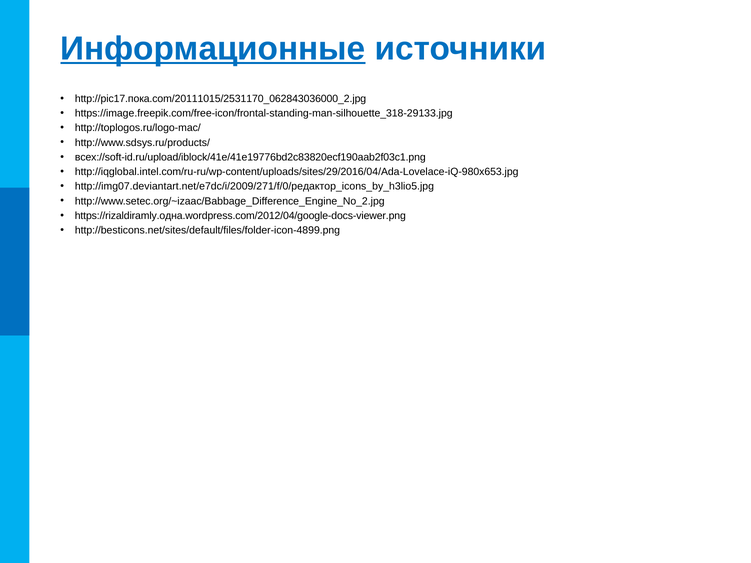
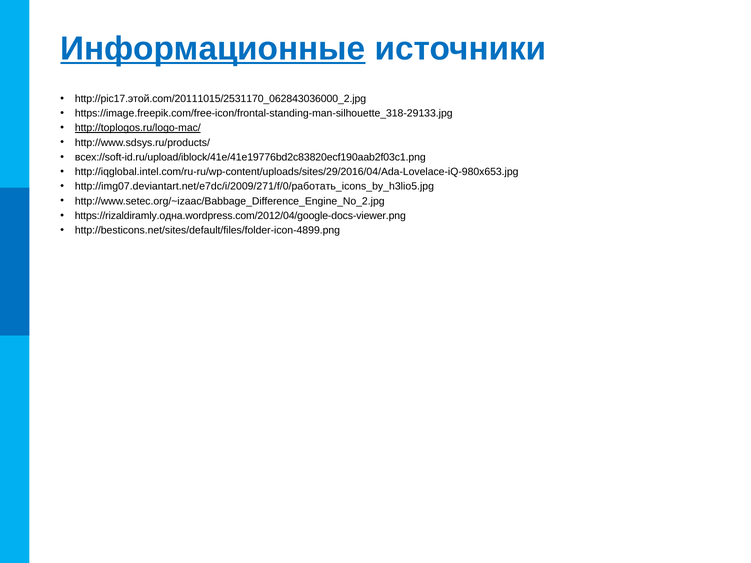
http://pic17.пока.com/20111015/2531170_062843036000_2.jpg: http://pic17.пока.com/20111015/2531170_062843036000_2.jpg -> http://pic17.этой.com/20111015/2531170_062843036000_2.jpg (221, 99)
http://toplogos.ru/logo-mac/ underline: none -> present (138, 128)
http://img07.deviantart.net/e7dc/i/2009/271/f/0/редактор_icons_by_h3lio5.jpg: http://img07.deviantart.net/e7dc/i/2009/271/f/0/редактор_icons_by_h3lio5.jpg -> http://img07.deviantart.net/e7dc/i/2009/271/f/0/работать_icons_by_h3lio5.jpg (254, 187)
